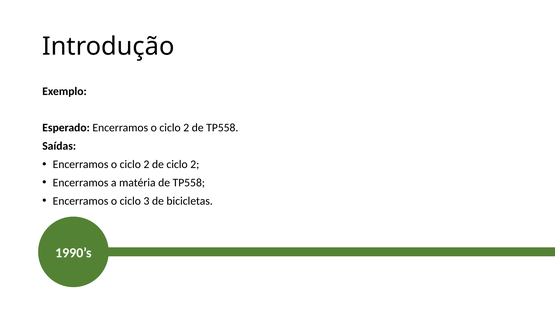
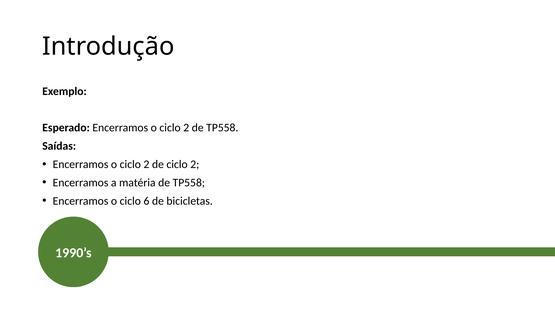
3: 3 -> 6 (146, 201)
